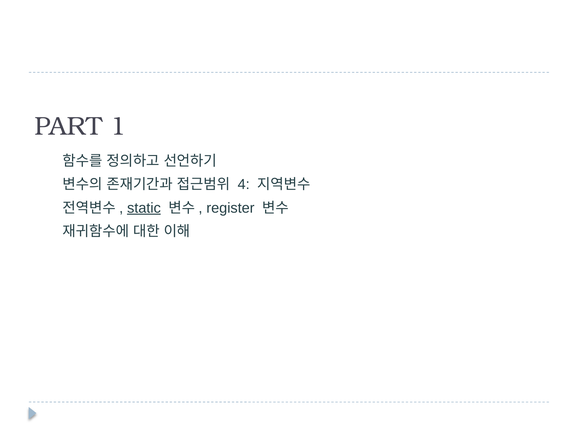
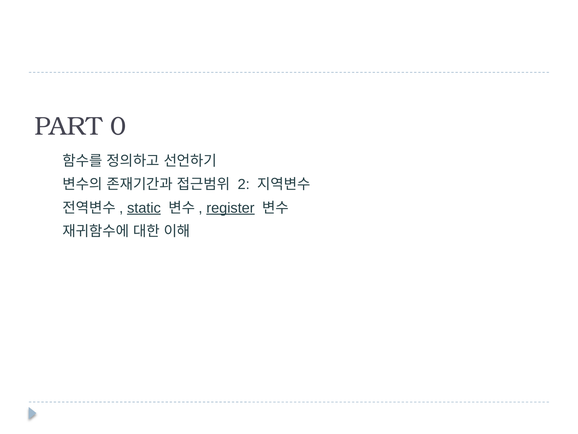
1: 1 -> 0 (118, 126)
4: 4 -> 2 (244, 184)
register underline: none -> present (230, 208)
